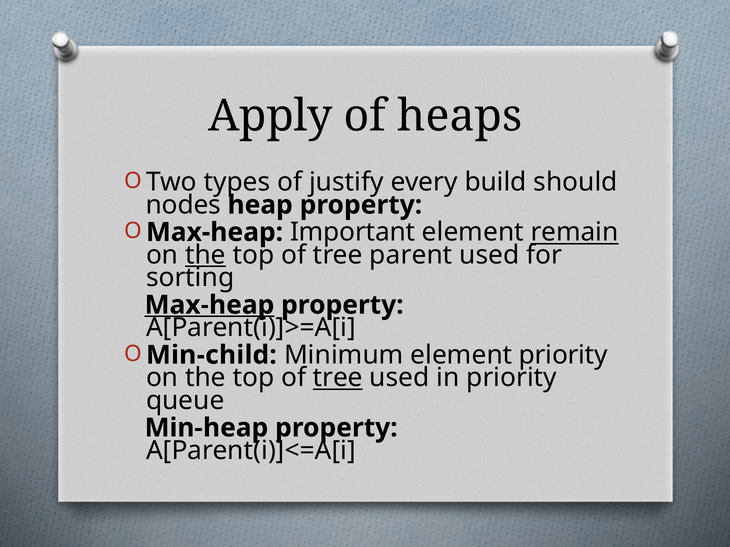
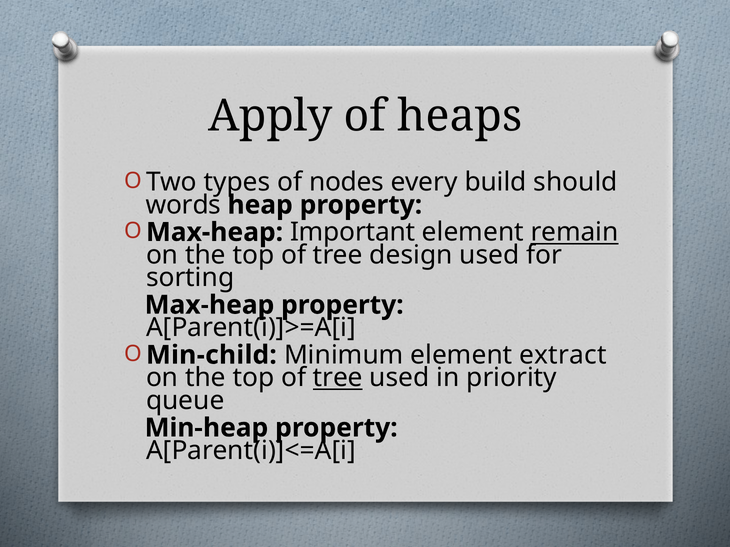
justify: justify -> nodes (347, 182)
nodes: nodes -> words (183, 205)
the underline: present -> none (205, 255)
parent: parent -> design (411, 255)
Max-heap underline: present -> none (209, 305)
element priority: priority -> extract (563, 355)
